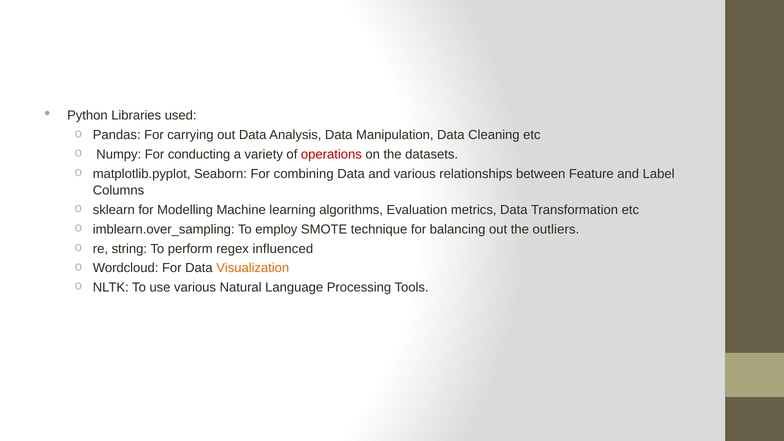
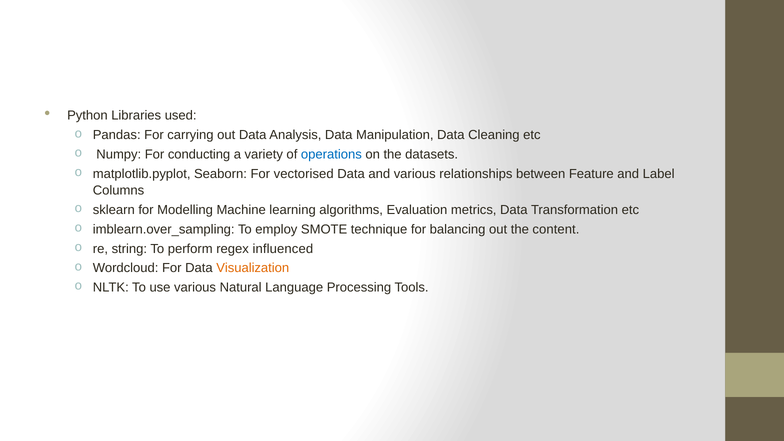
operations colour: red -> blue (331, 154)
combining: combining -> vectorised (304, 174)
outliers: outliers -> content (556, 229)
